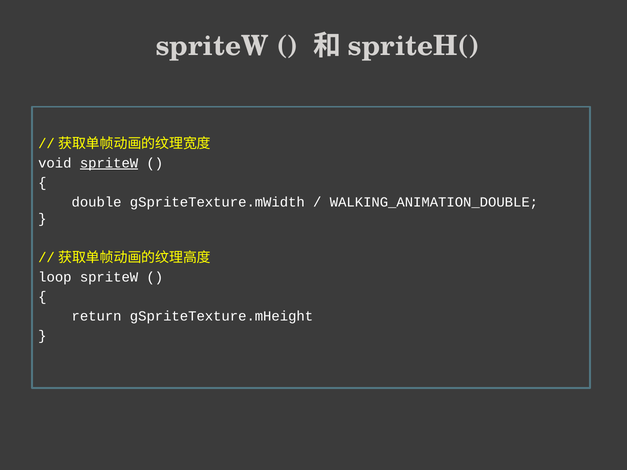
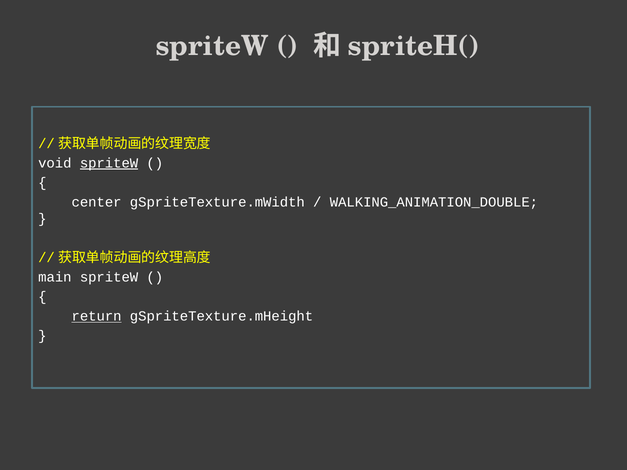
double: double -> center (97, 202)
loop: loop -> main (55, 277)
return underline: none -> present (97, 316)
